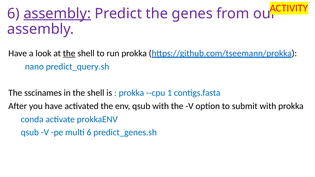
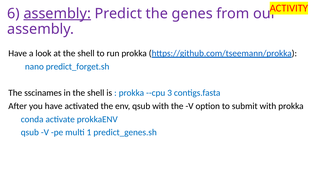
the underline: present -> none (69, 53)
predict_query.sh: predict_query.sh -> predict_forget.sh (78, 67)
1: 1 -> 3 (170, 93)
multi 6: 6 -> 1 (89, 133)
